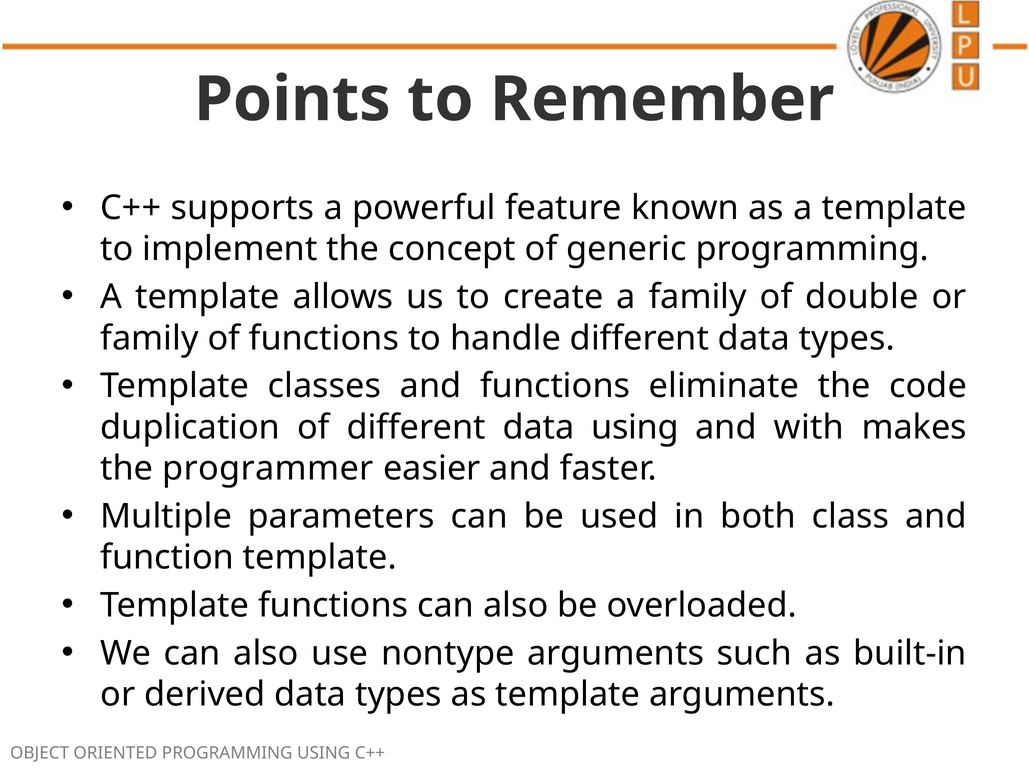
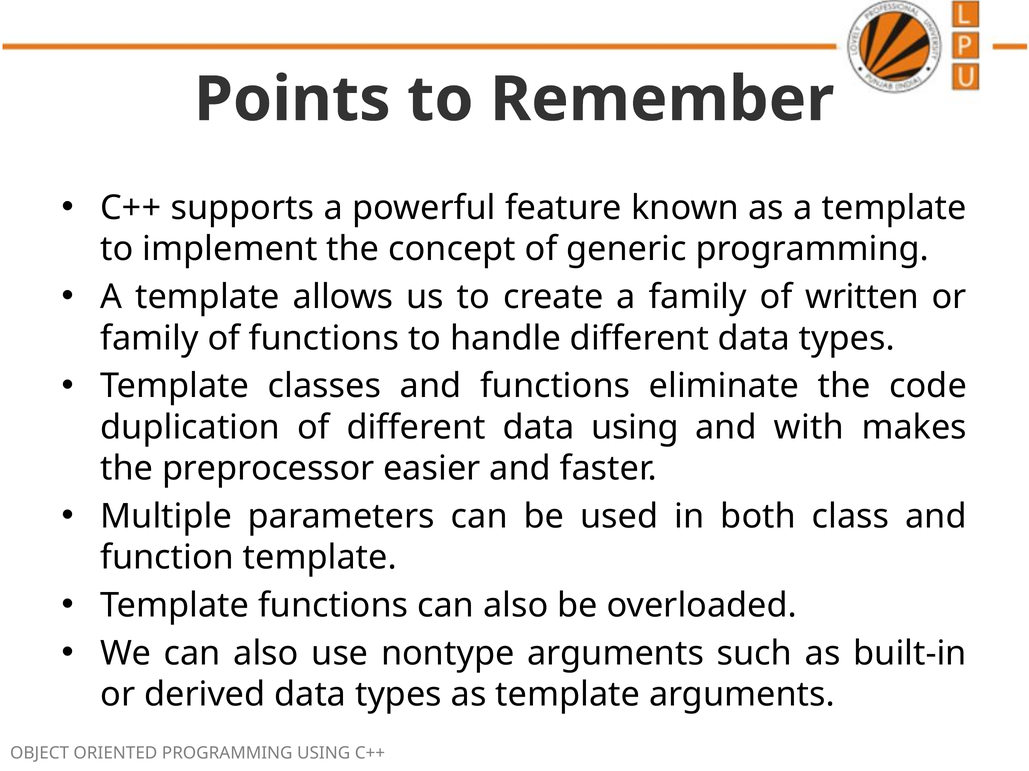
double: double -> written (862, 297)
programmer: programmer -> preprocessor (268, 469)
